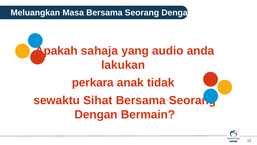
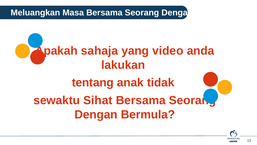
audio: audio -> video (168, 51)
perkara: perkara -> tentang (93, 82)
Bermain: Bermain -> Bermula (148, 114)
